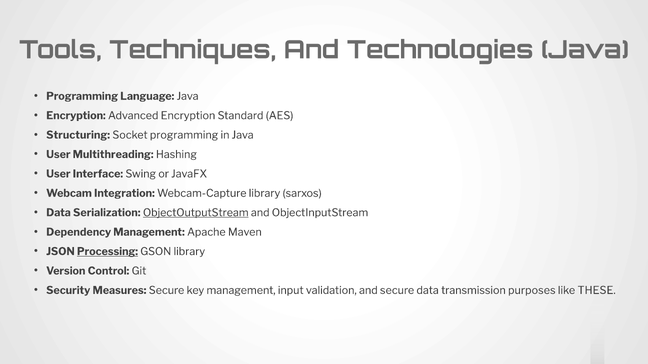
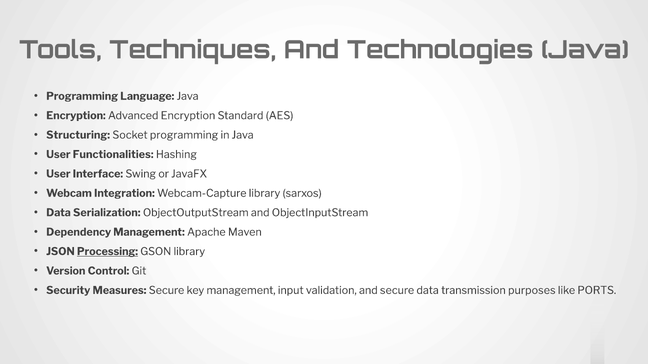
Multithreading: Multithreading -> Functionalities (113, 155)
ObjectOutputStream underline: present -> none (196, 213)
THESE: THESE -> PORTS (597, 291)
